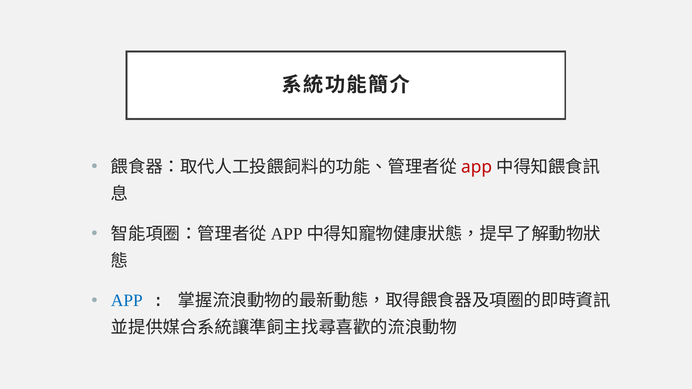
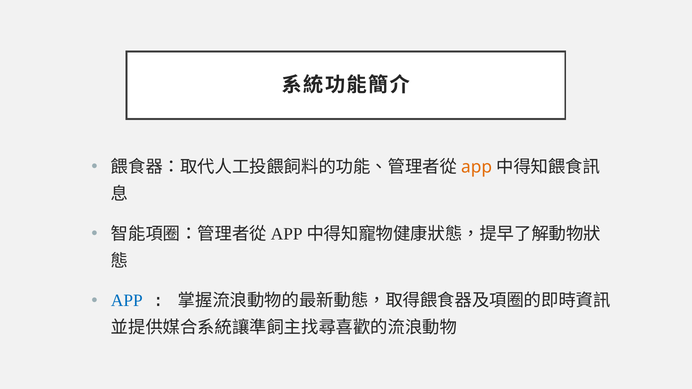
app colour: red -> orange (477, 167)
